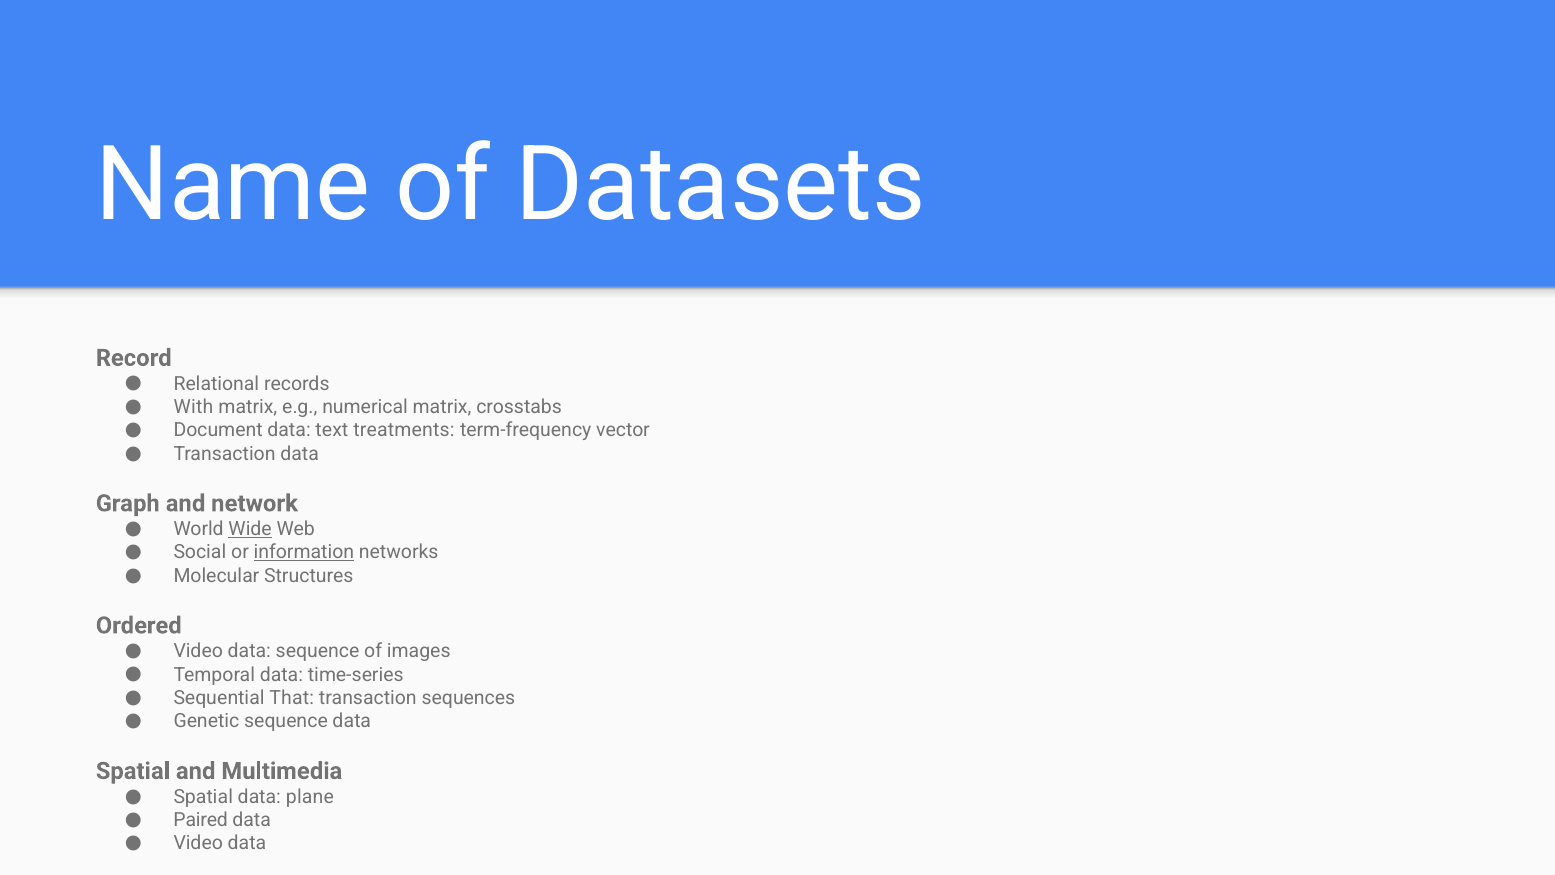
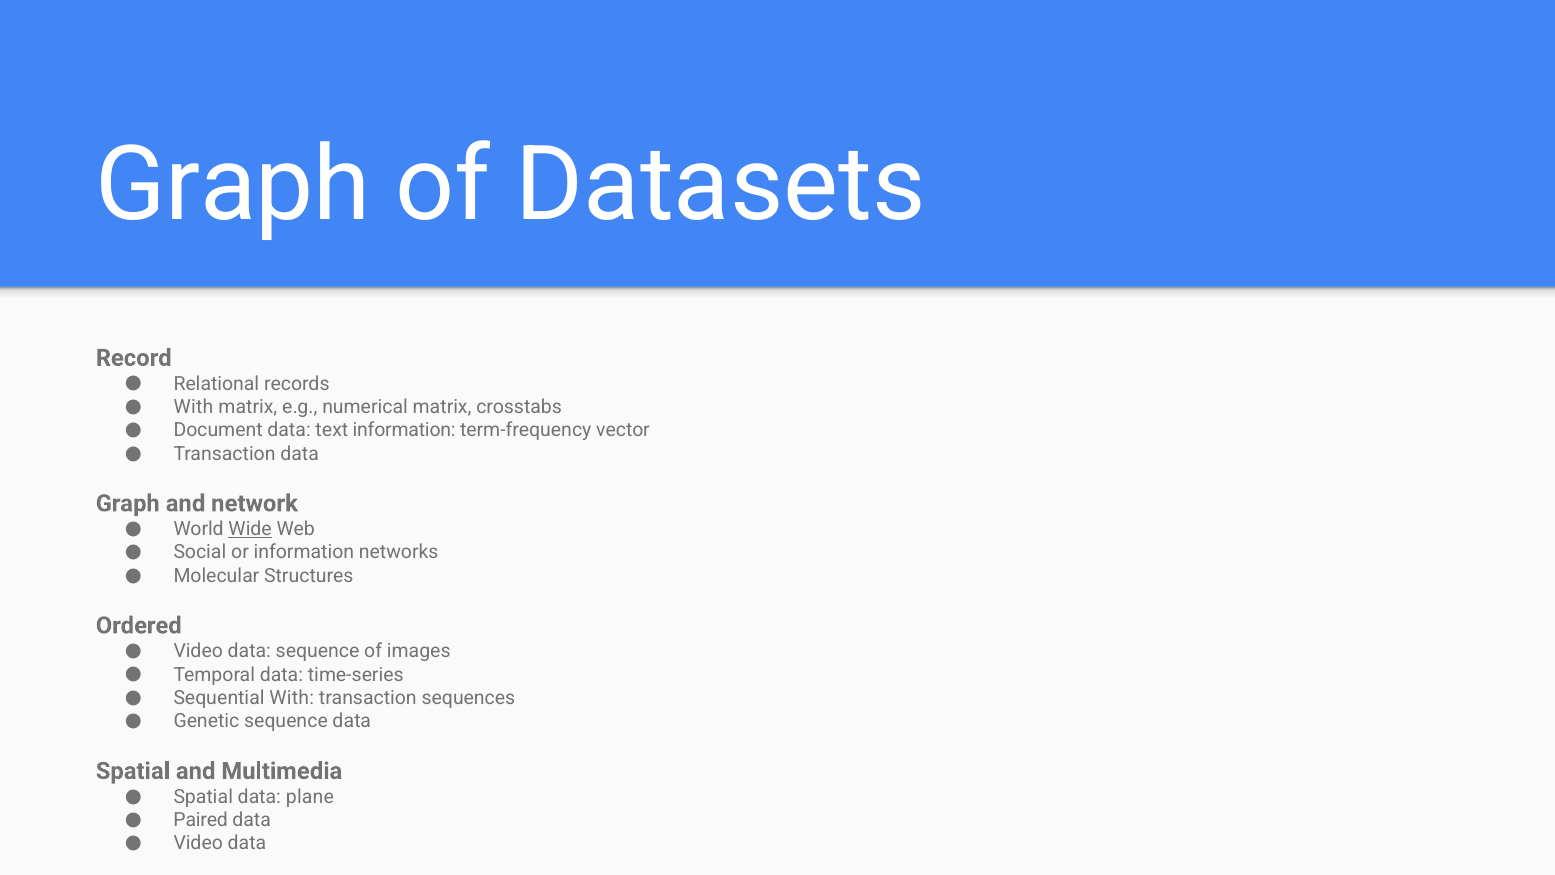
Name: Name -> Graph (233, 186)
text treatments: treatments -> information (404, 430)
information underline: present -> none (304, 552)
Sequential That: That -> With (292, 698)
